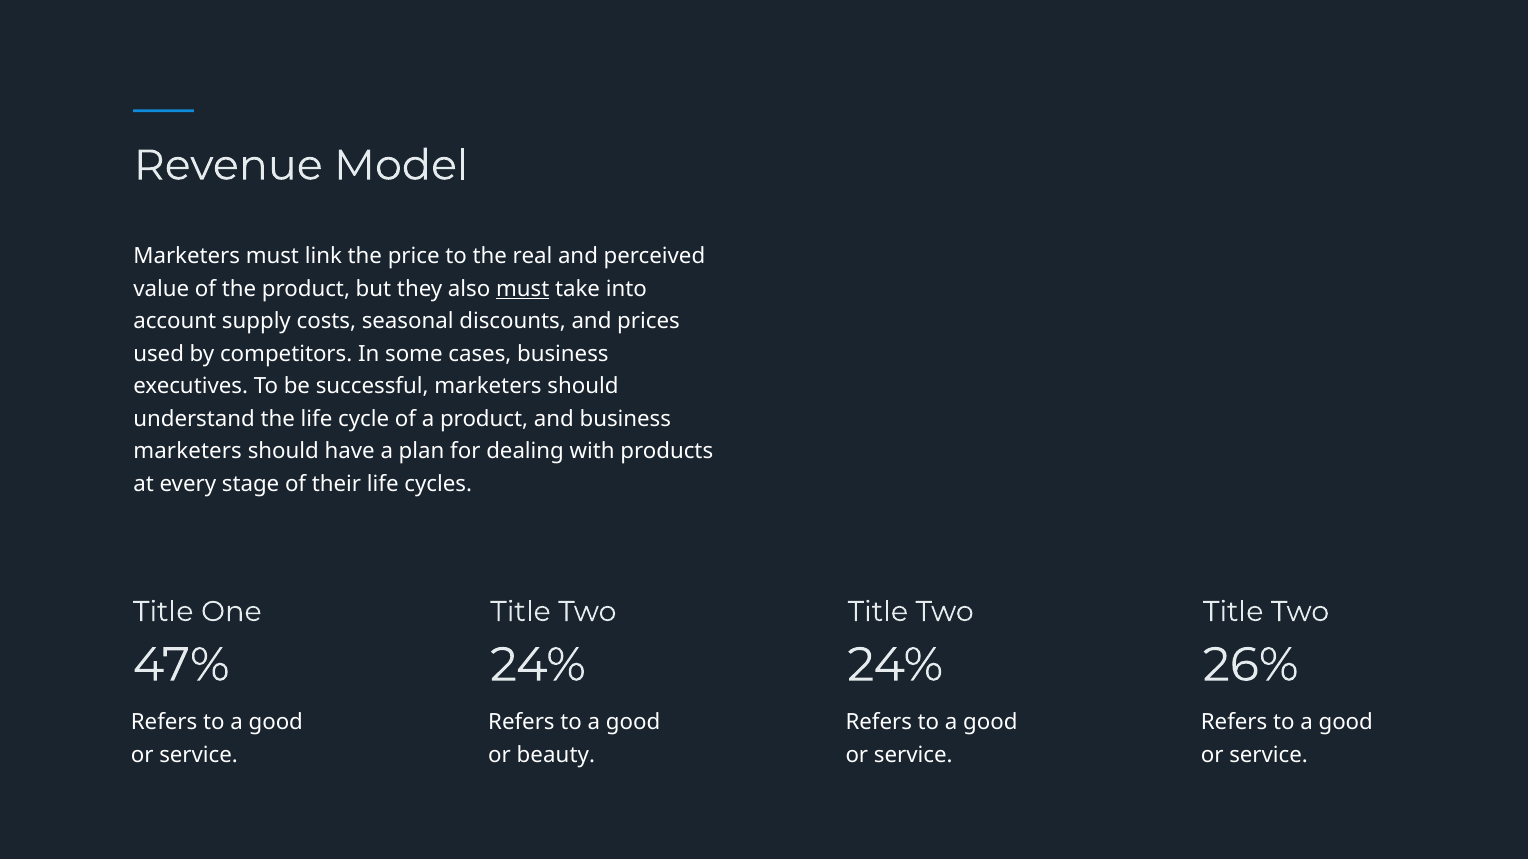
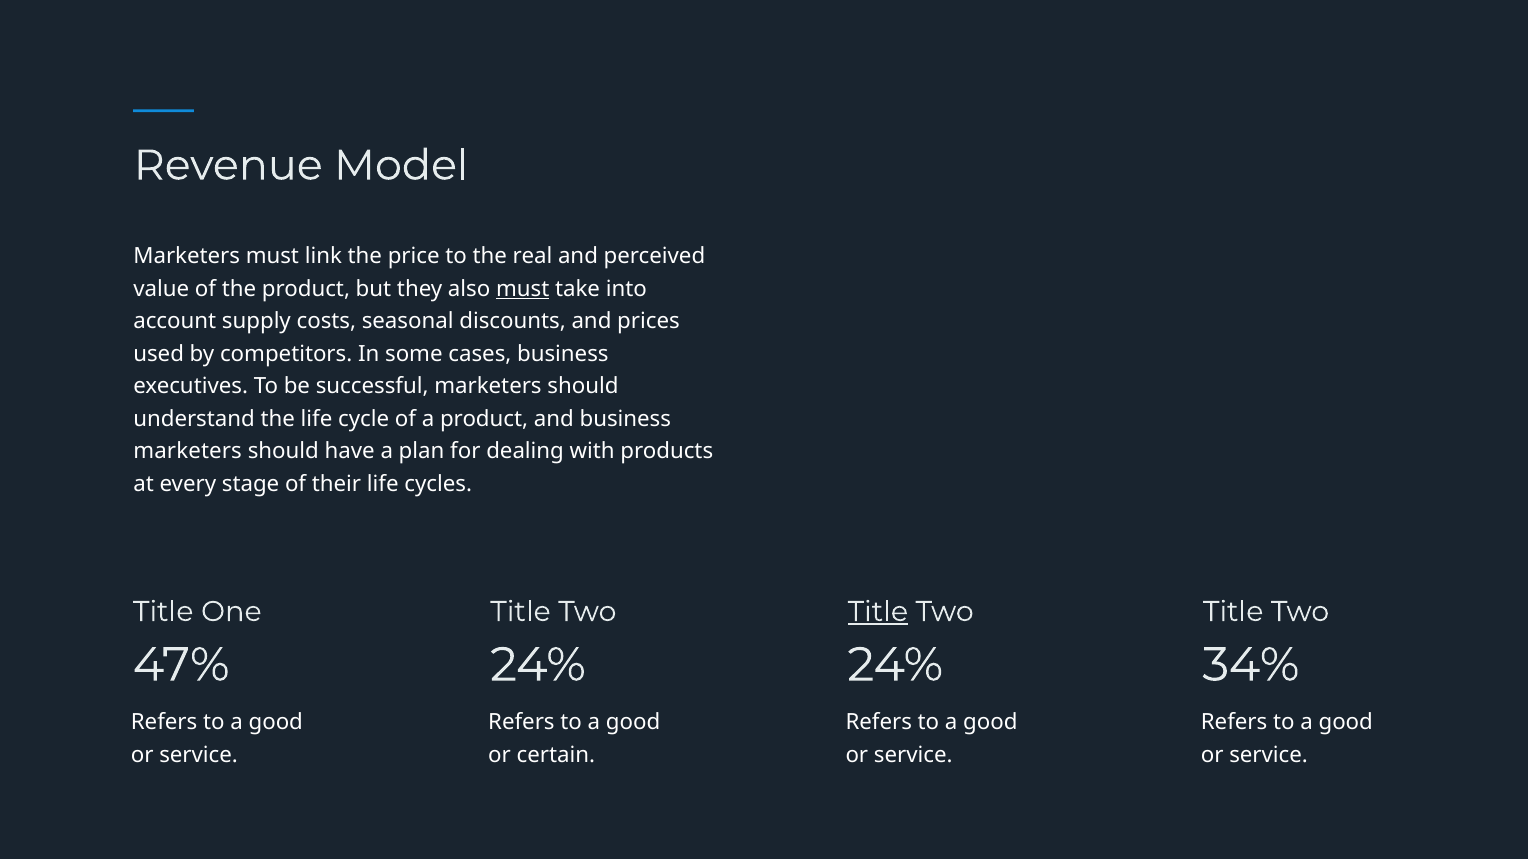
Title underline: none -> present (878, 612)
26%: 26% -> 34% (1251, 665)
beauty: beauty -> certain (556, 755)
